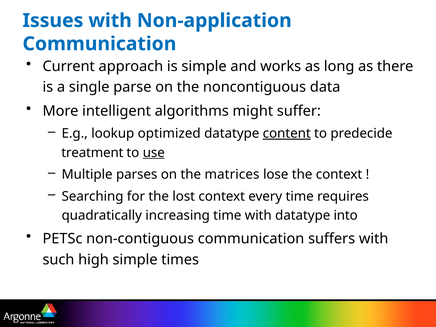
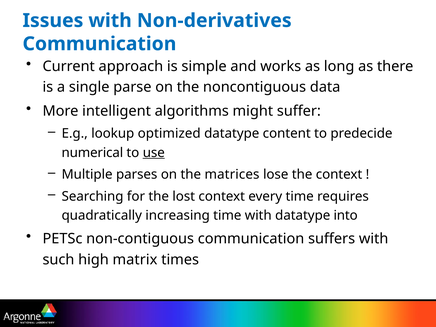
Non-application: Non-application -> Non-derivatives (214, 21)
content underline: present -> none (287, 133)
treatment: treatment -> numerical (92, 153)
high simple: simple -> matrix (135, 260)
